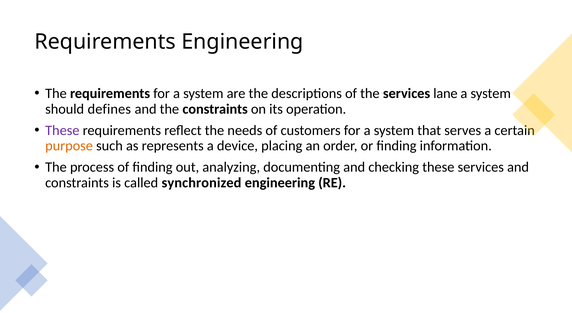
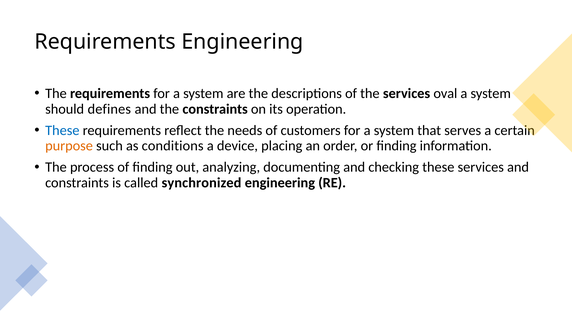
lane: lane -> oval (445, 93)
These colour: purple -> blue (62, 130)
represents: represents -> conditions (173, 146)
